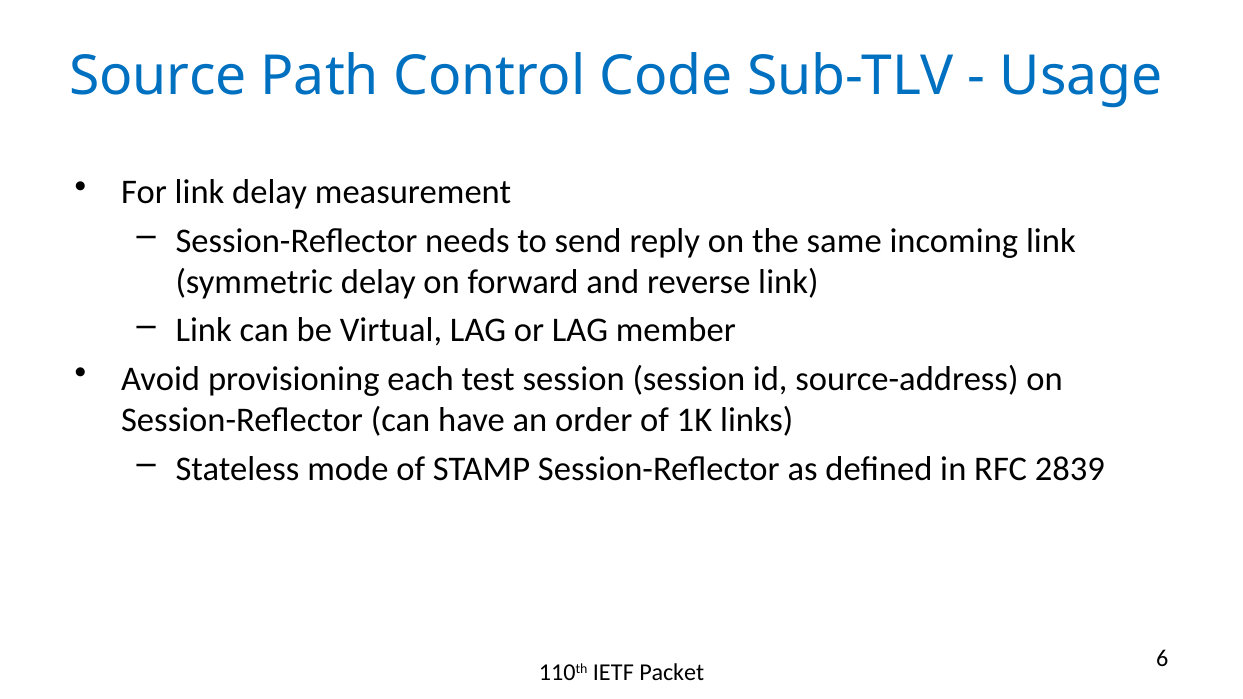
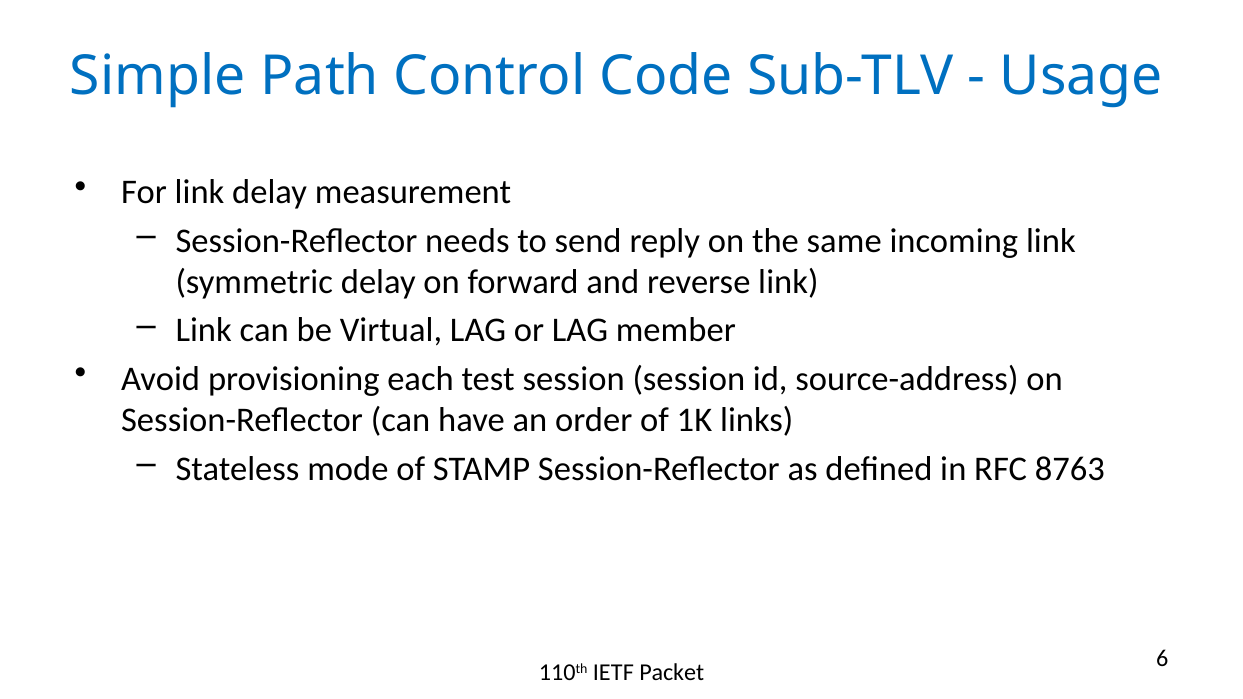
Source: Source -> Simple (158, 76)
2839: 2839 -> 8763 (1070, 469)
